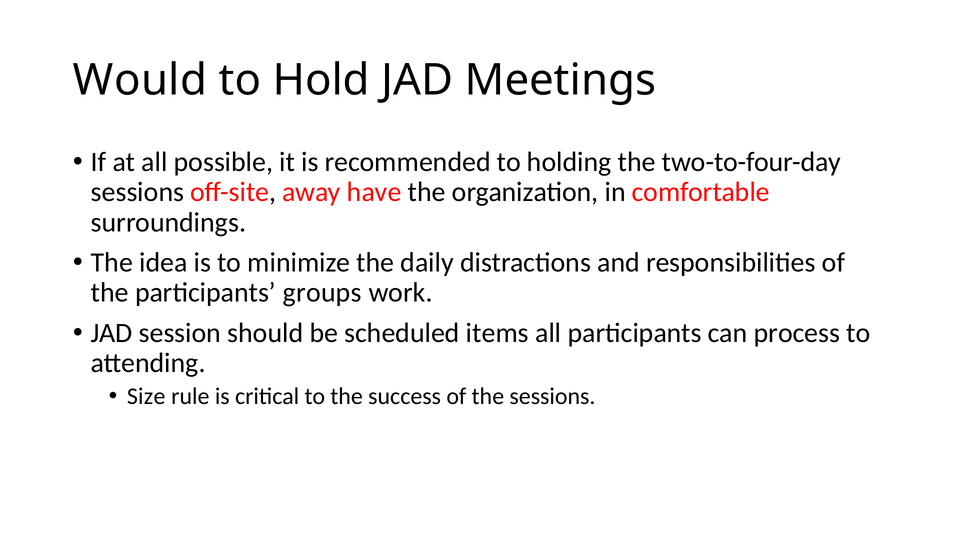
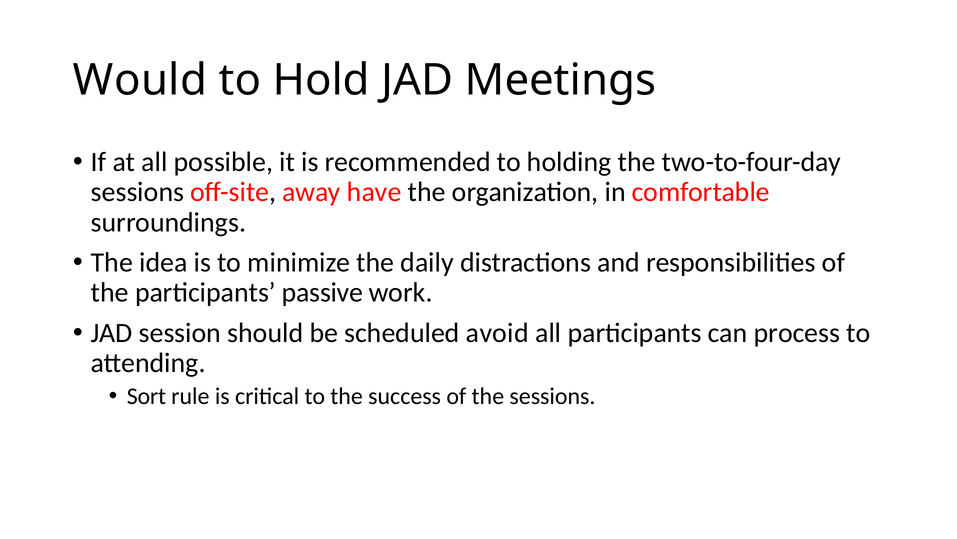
groups: groups -> passive (323, 292)
items: items -> avoid (497, 333)
Size: Size -> Sort (146, 396)
